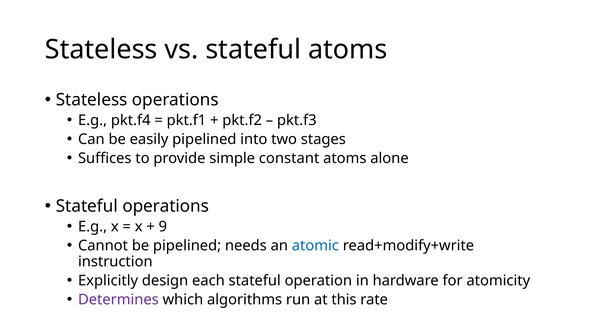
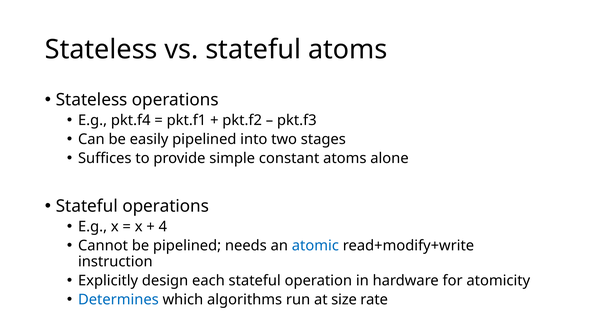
9: 9 -> 4 (163, 226)
Determines colour: purple -> blue (118, 299)
this: this -> size (344, 299)
